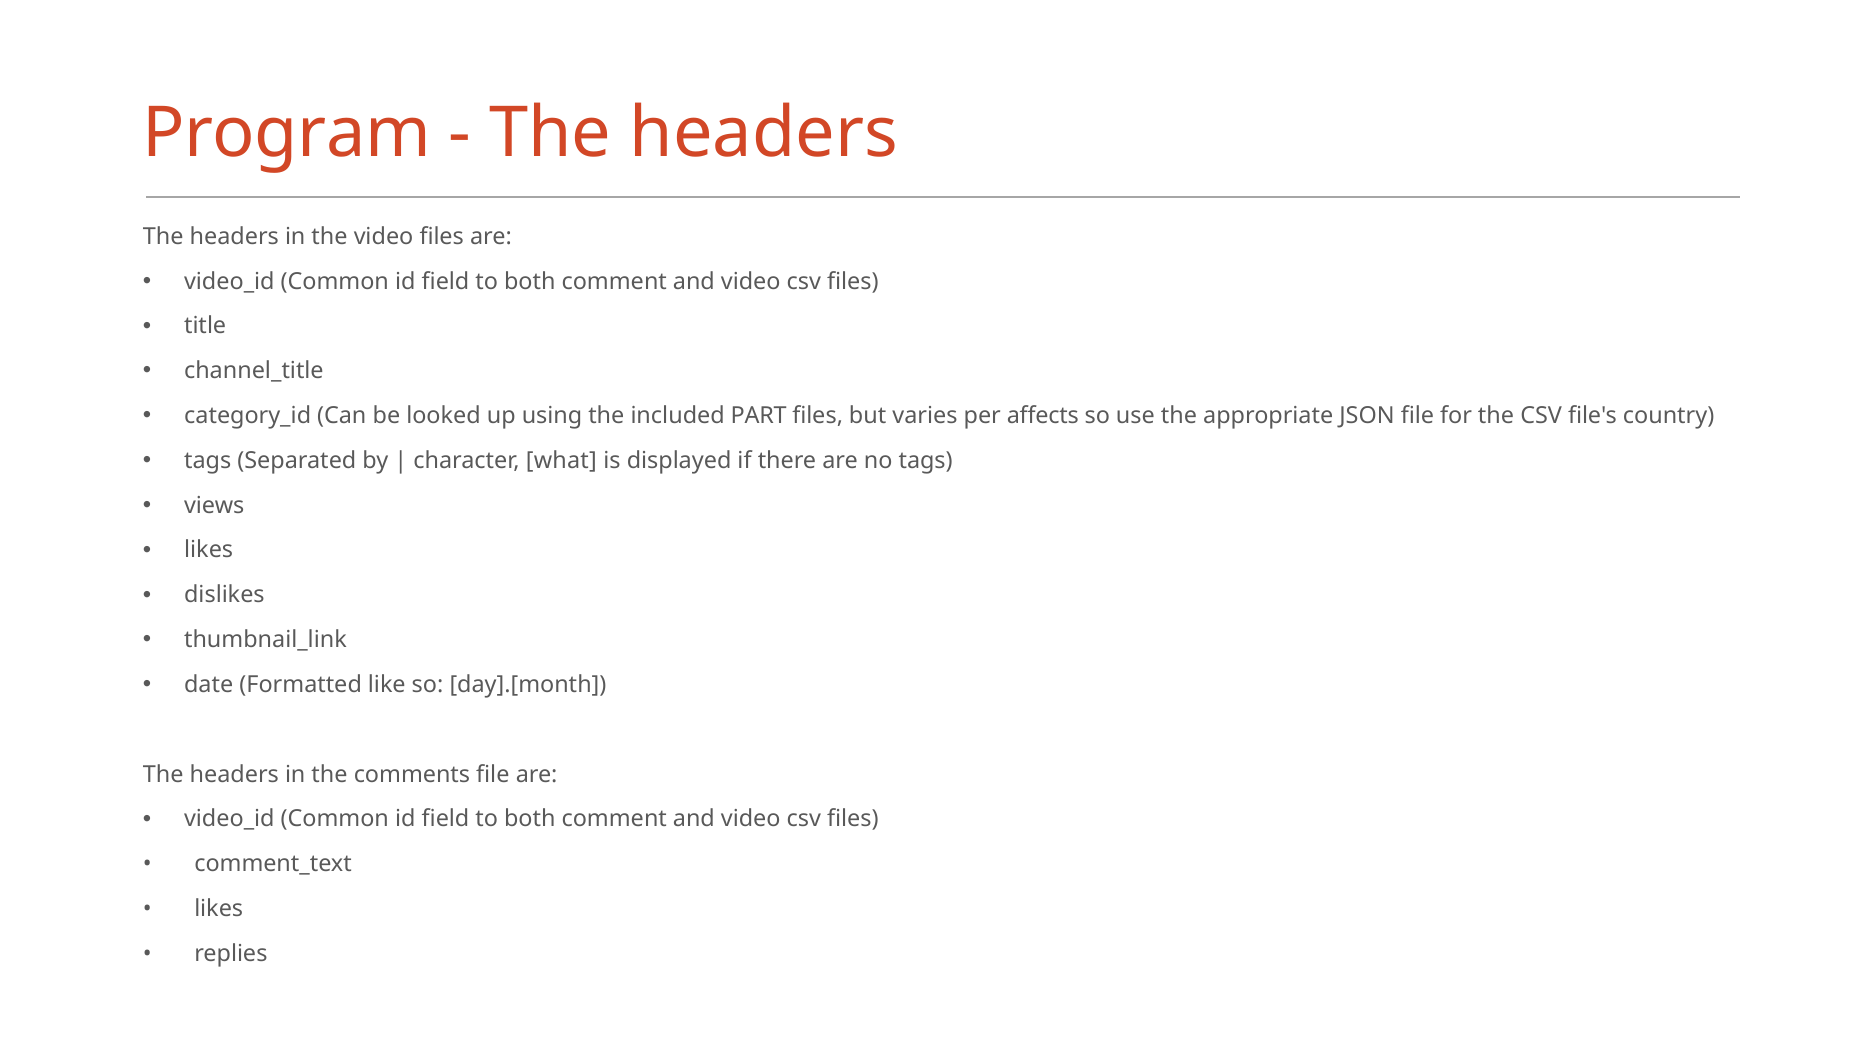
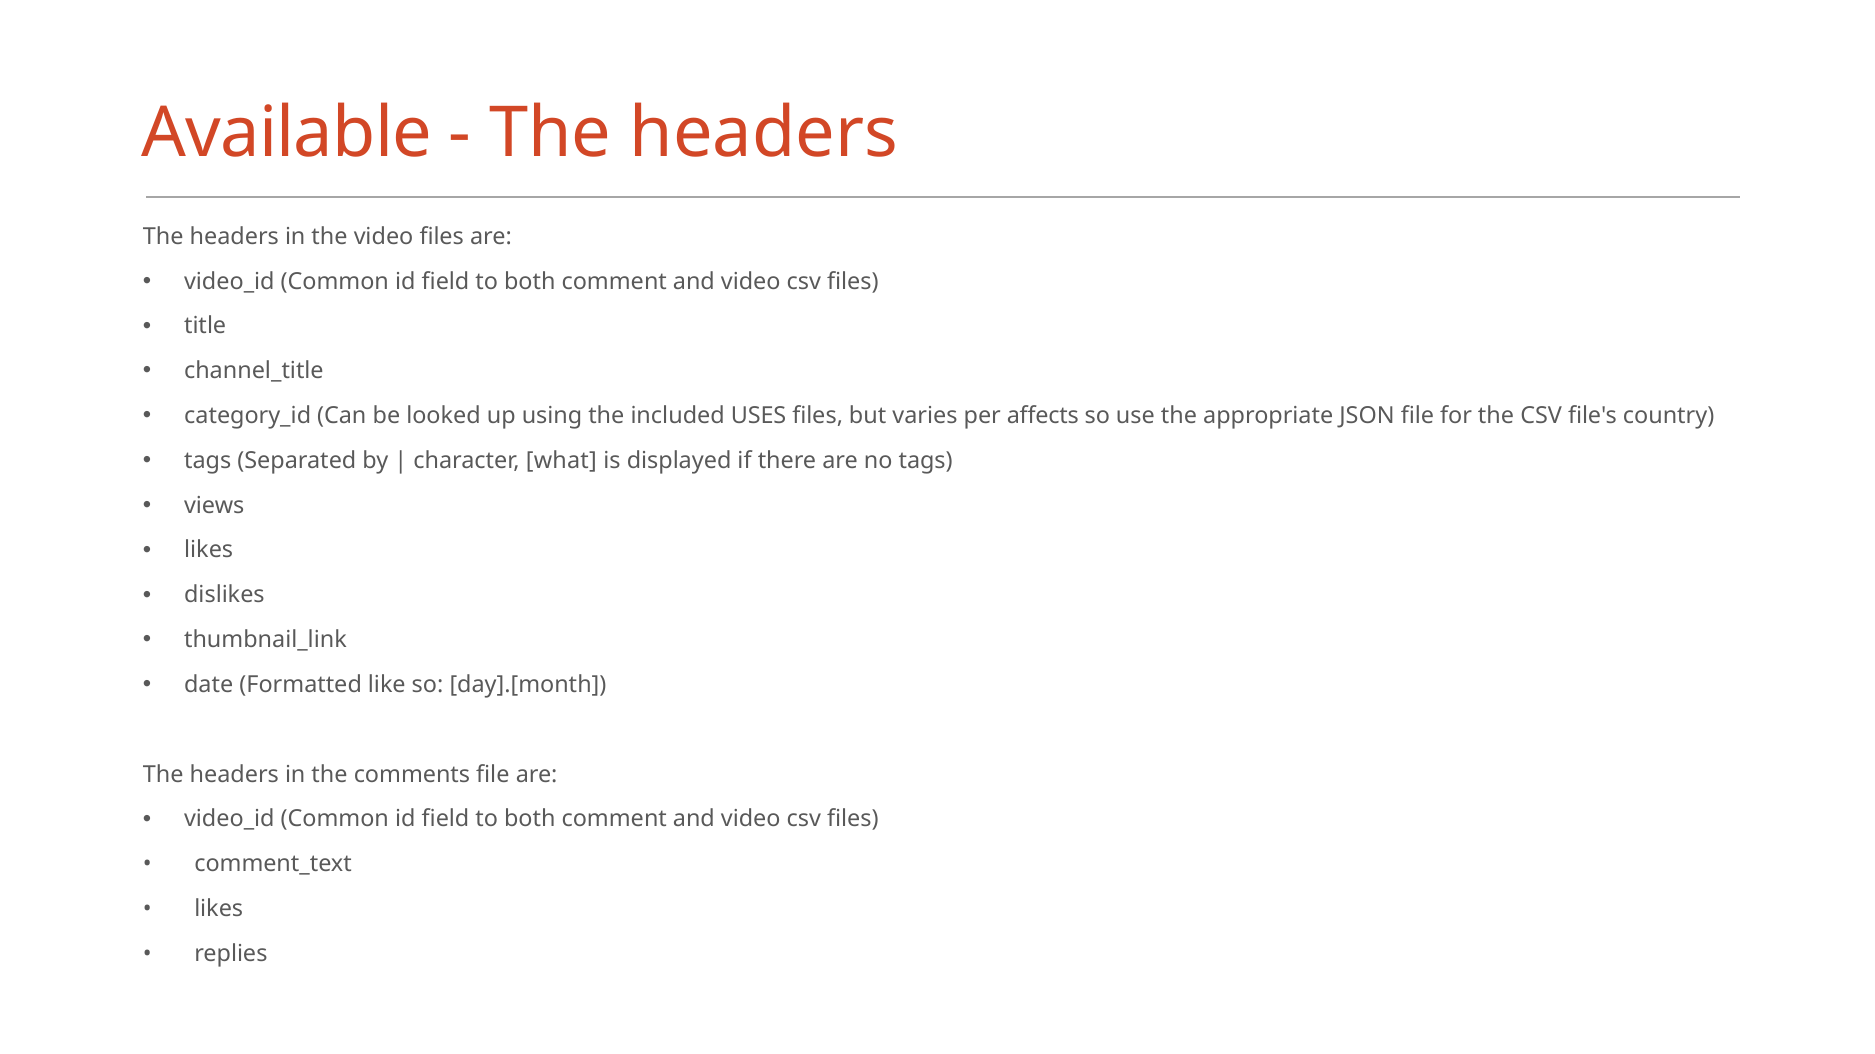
Program: Program -> Available (287, 134)
PART: PART -> USES (759, 416)
